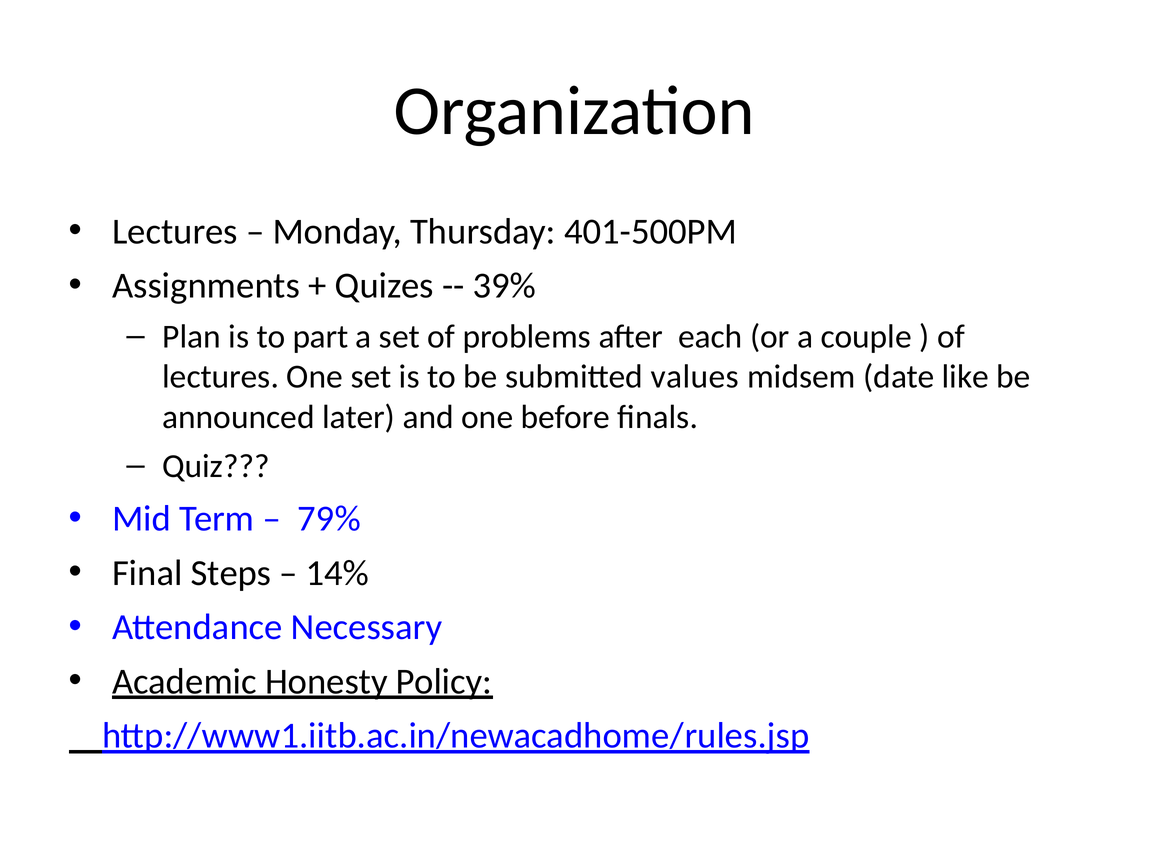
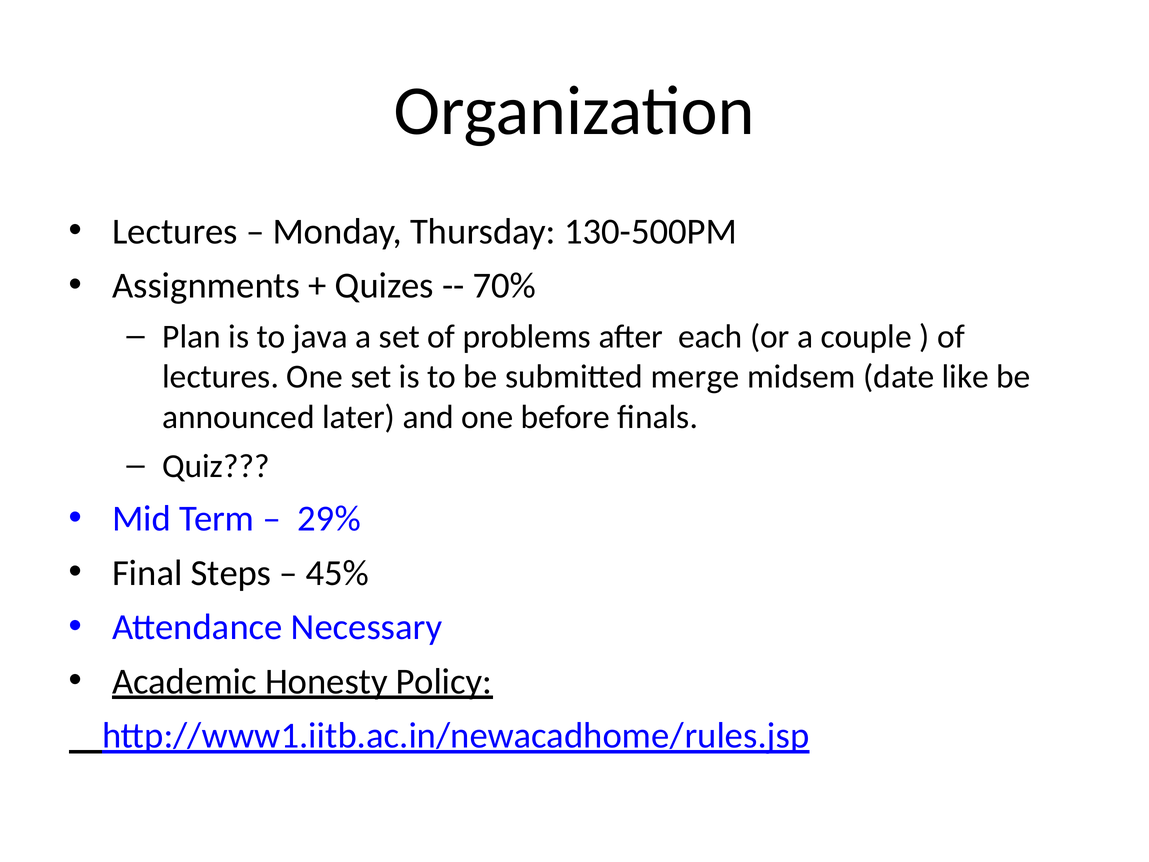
401-500PM: 401-500PM -> 130-500PM (651, 231)
39%: 39% -> 70% (504, 286)
part: part -> java (320, 336)
values: values -> merge (695, 377)
79%: 79% -> 29% (329, 519)
14%: 14% -> 45% (337, 573)
